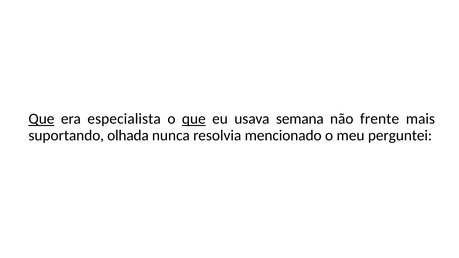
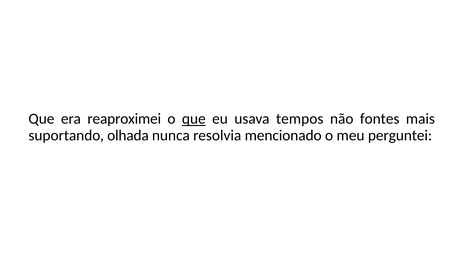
Que underline: present -> none (41, 119)
especialista: especialista -> reaproximei (124, 119)
semana: semana -> tempos (300, 119)
frente: frente -> fontes (380, 119)
